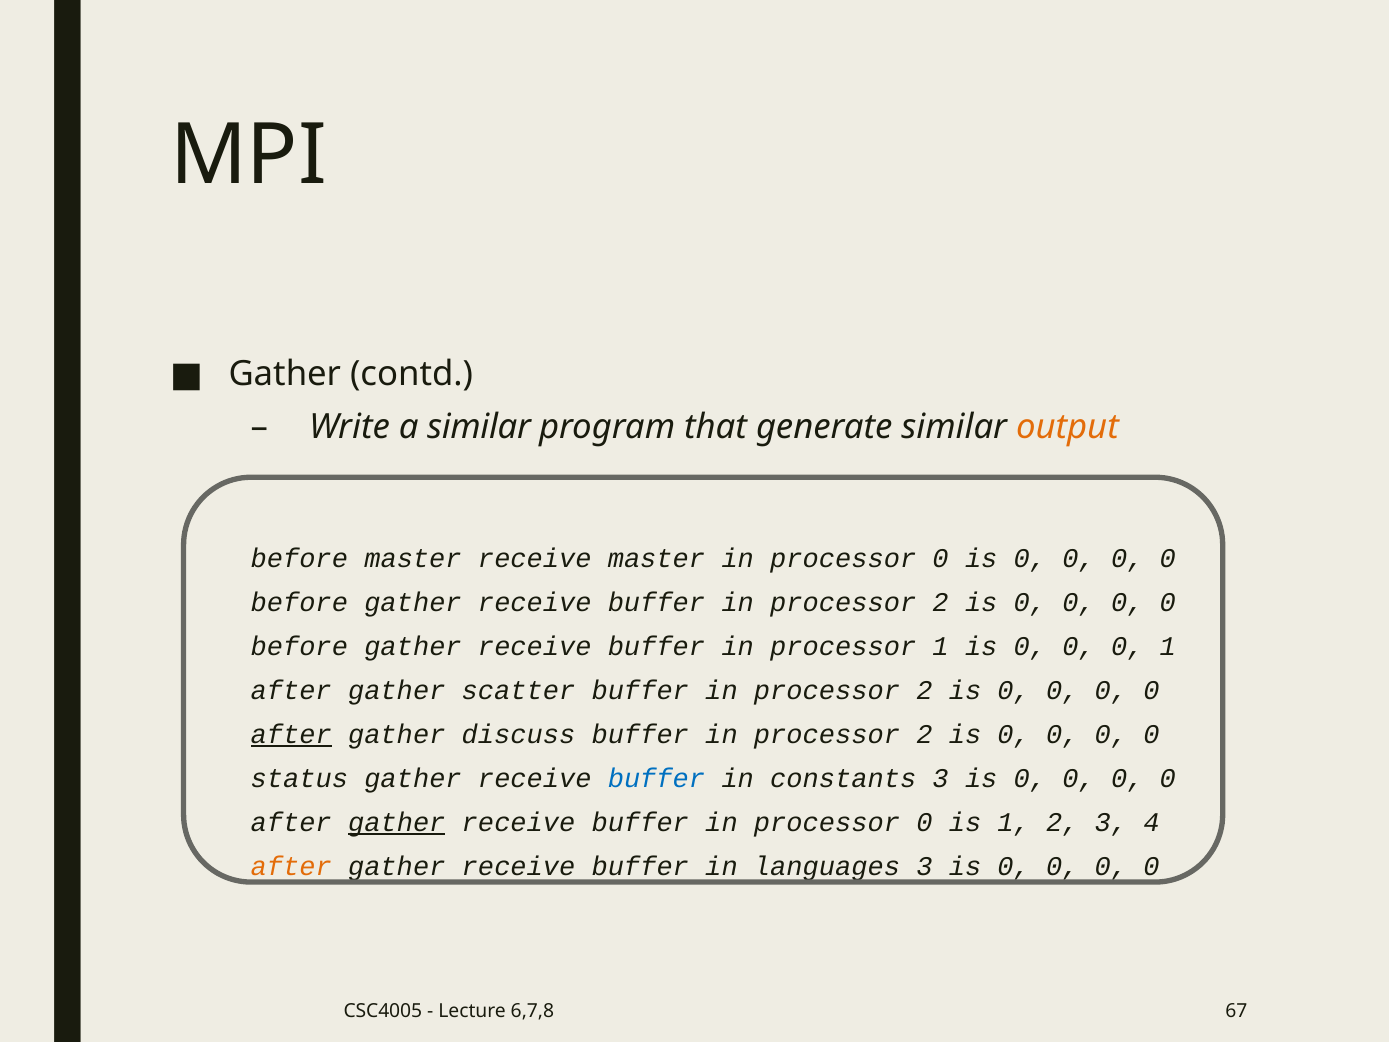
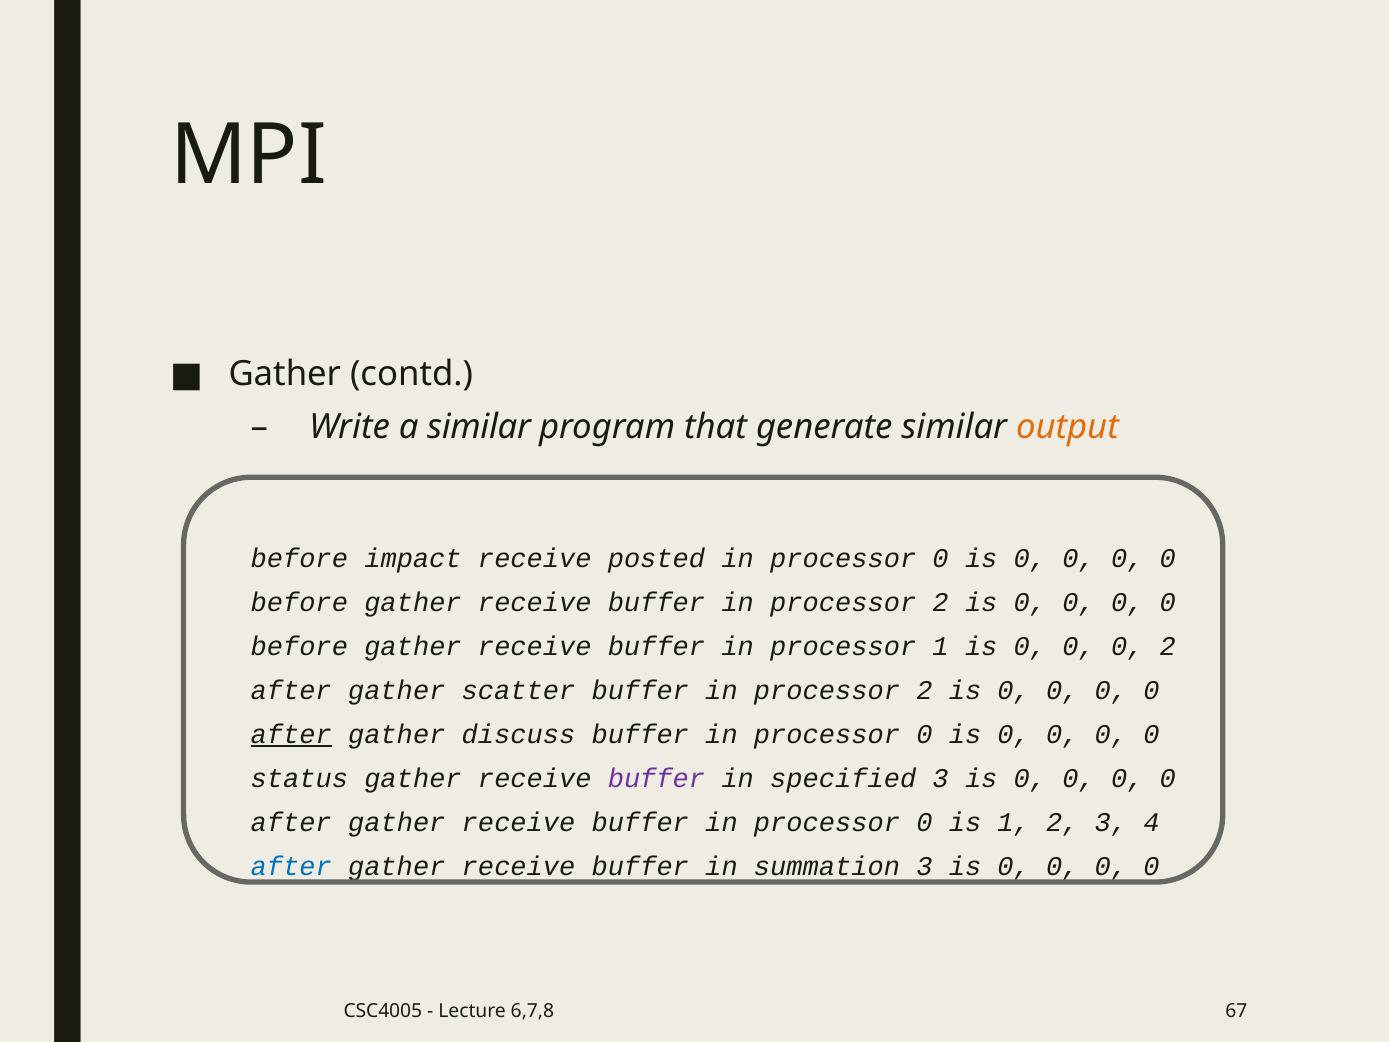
before master: master -> impact (413, 558)
receive master: master -> posted (656, 558)
0 1: 1 -> 2 (1168, 646)
2: 2 -> 0 (924, 734)
buffer colour: blue -> purple (656, 778)
constants: constants -> specified (843, 778)
gather underline: present -> none (397, 822)
after colour: orange -> blue (291, 866)
languages: languages -> summation (827, 866)
